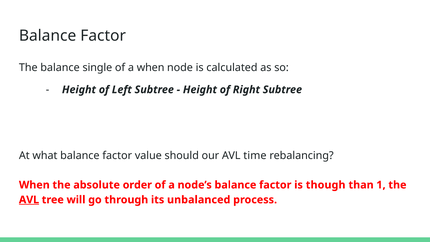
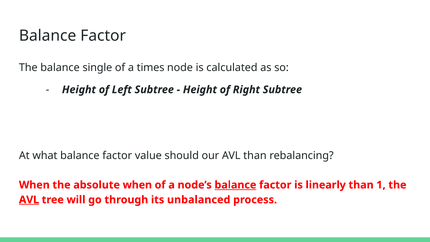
a when: when -> times (151, 68)
AVL time: time -> than (255, 156)
absolute order: order -> when (137, 185)
balance underline: none -> present (235, 185)
though: though -> linearly (326, 185)
